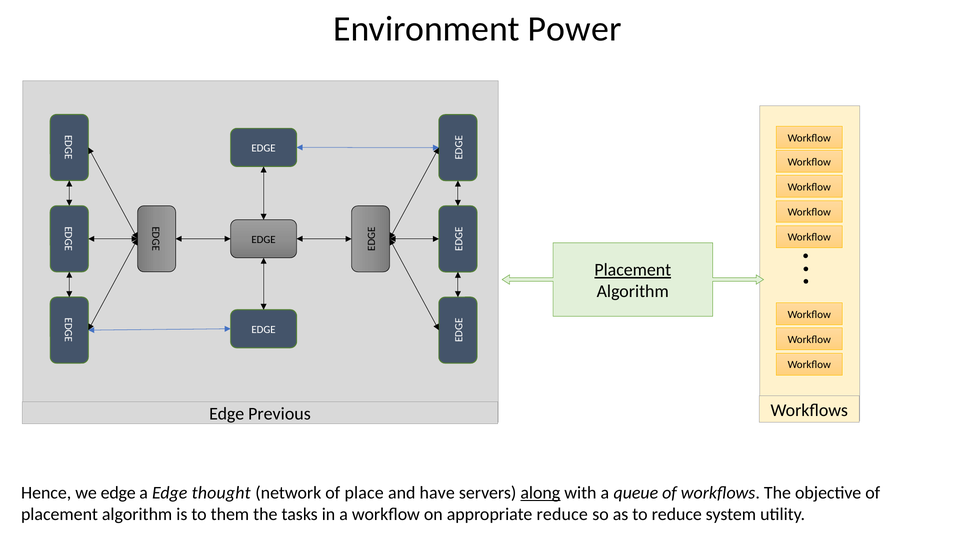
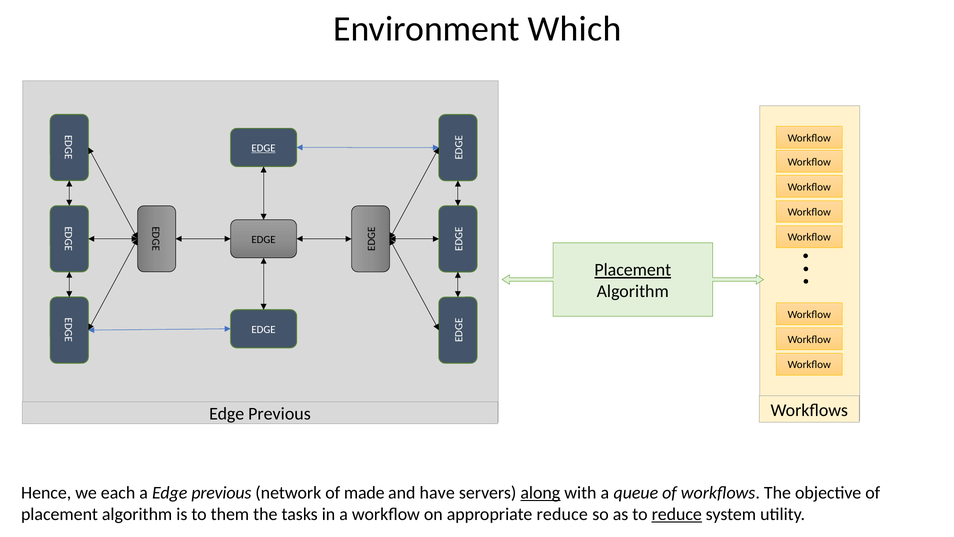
Power: Power -> Which (575, 29)
EDGE underline: none -> present (264, 148)
we edge: edge -> each (118, 492)
a Edge thought: thought -> previous (221, 492)
place: place -> made (364, 492)
reduce underline: none -> present (677, 514)
